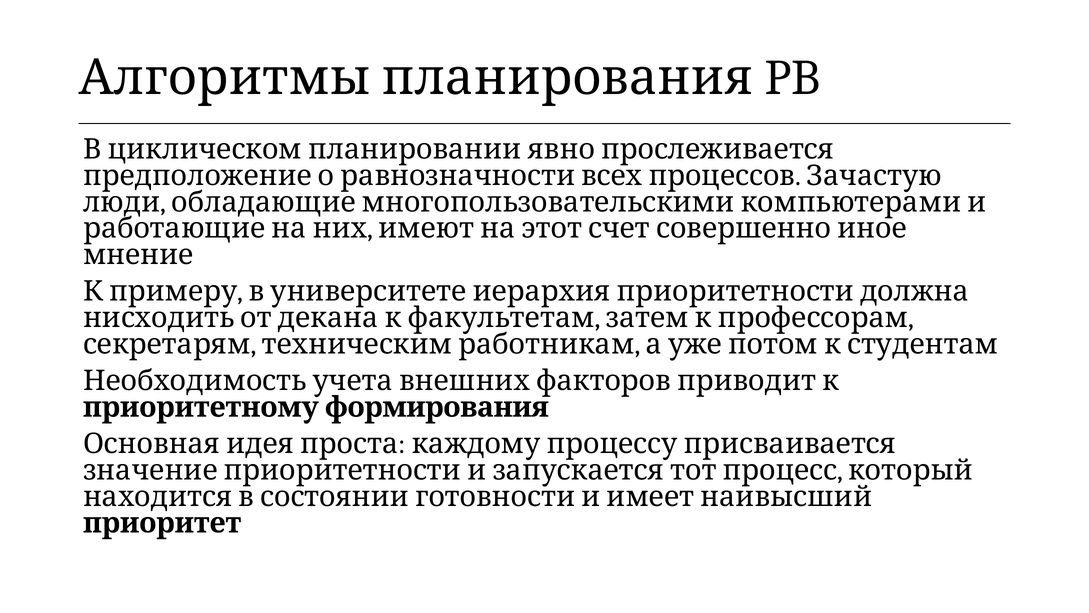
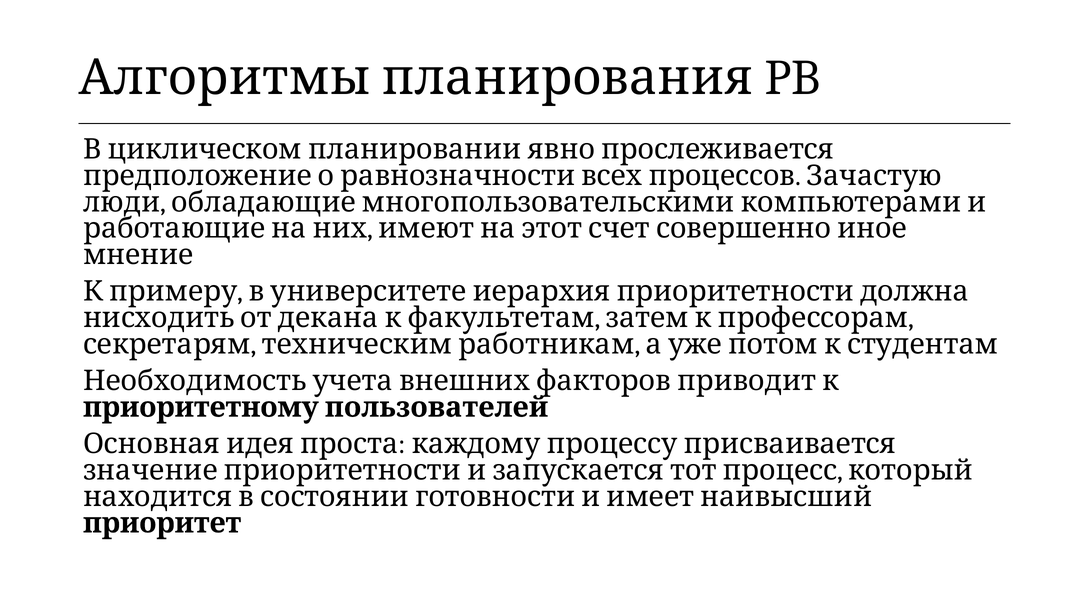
формирования: формирования -> пользователей (437, 407)
